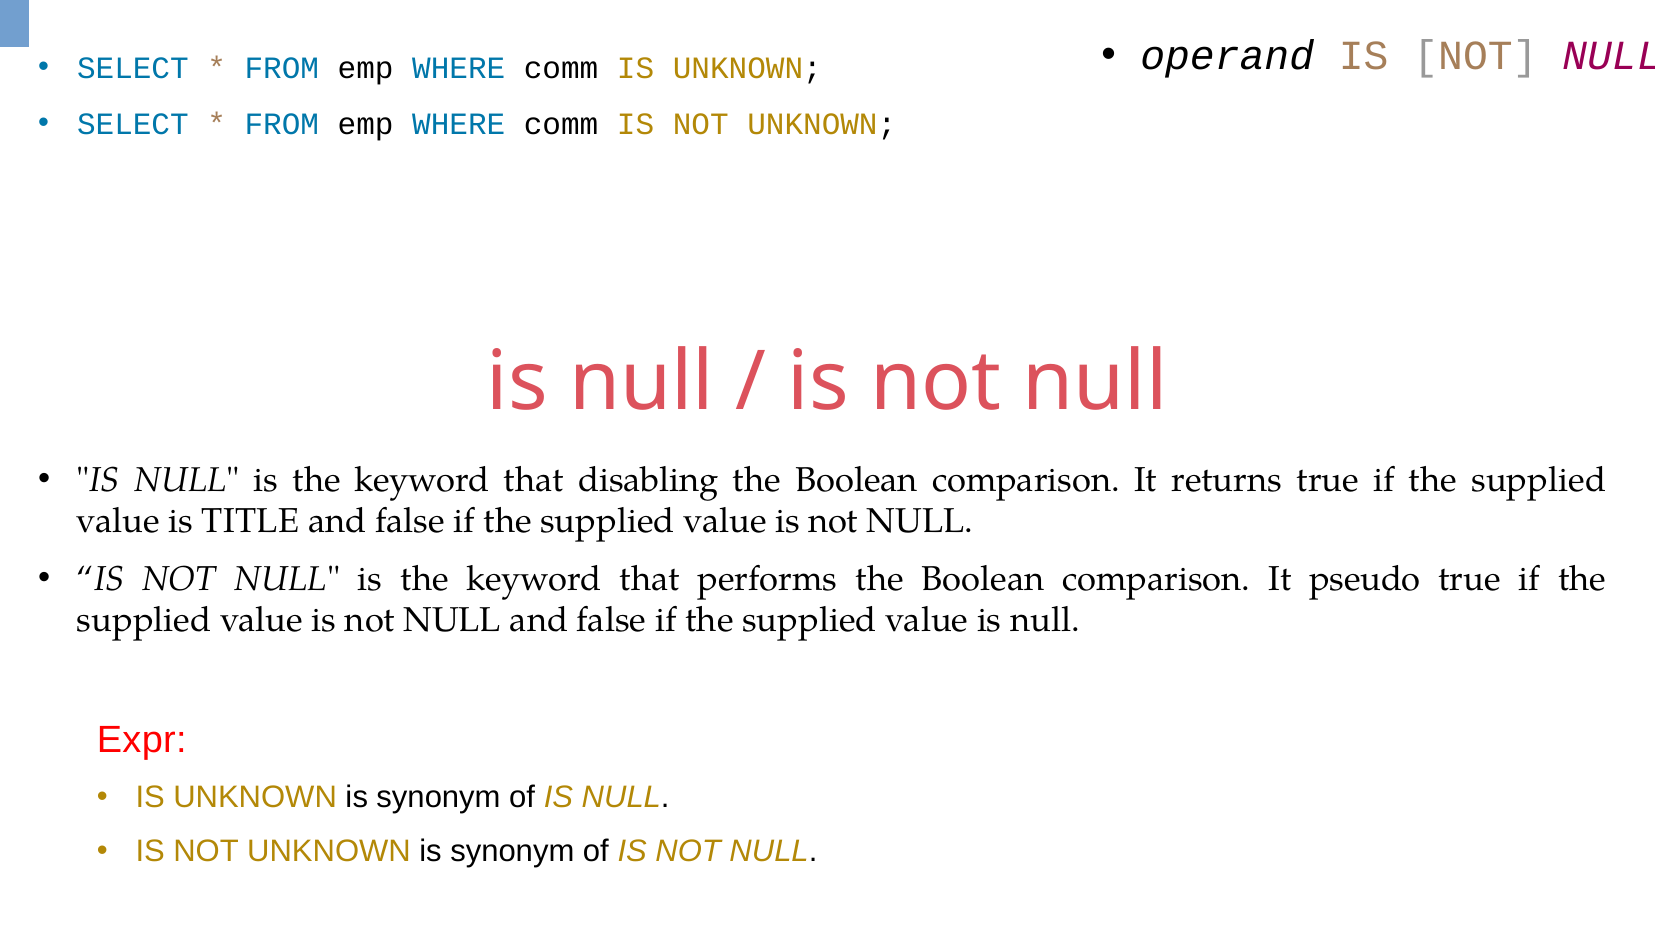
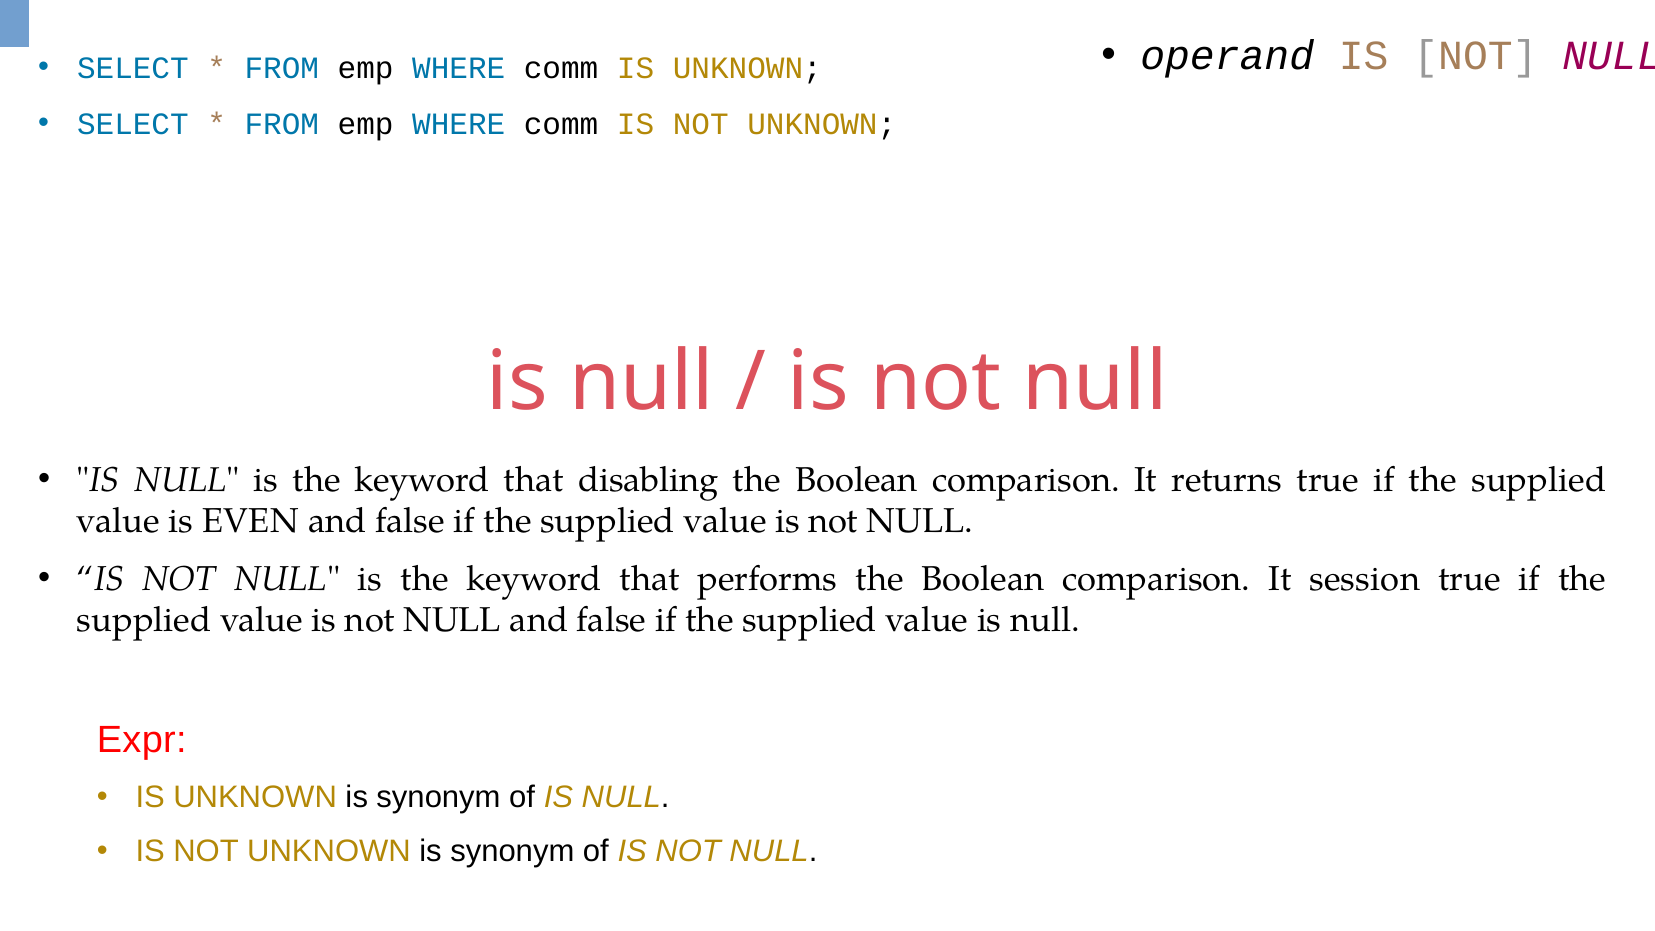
TITLE: TITLE -> EVEN (250, 521)
pseudo: pseudo -> session (1365, 579)
